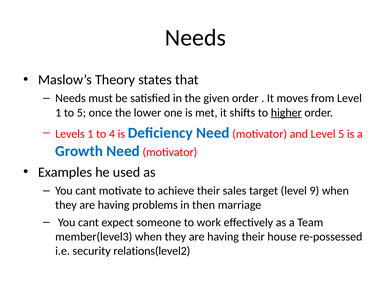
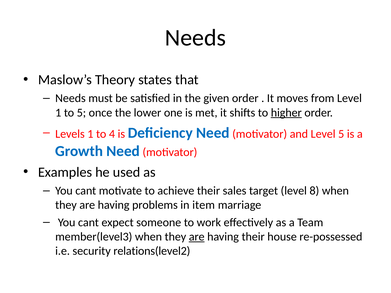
9: 9 -> 8 (314, 191)
then: then -> item (204, 205)
are underline: none -> present (197, 237)
